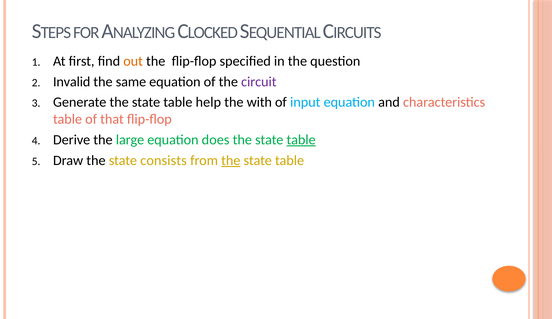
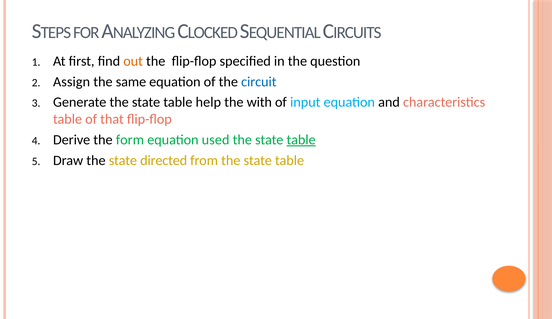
Invalid: Invalid -> Assign (72, 82)
circuit colour: purple -> blue (259, 82)
large: large -> form (130, 140)
does: does -> used (216, 140)
consists: consists -> directed (164, 160)
the underline: present -> none (231, 160)
